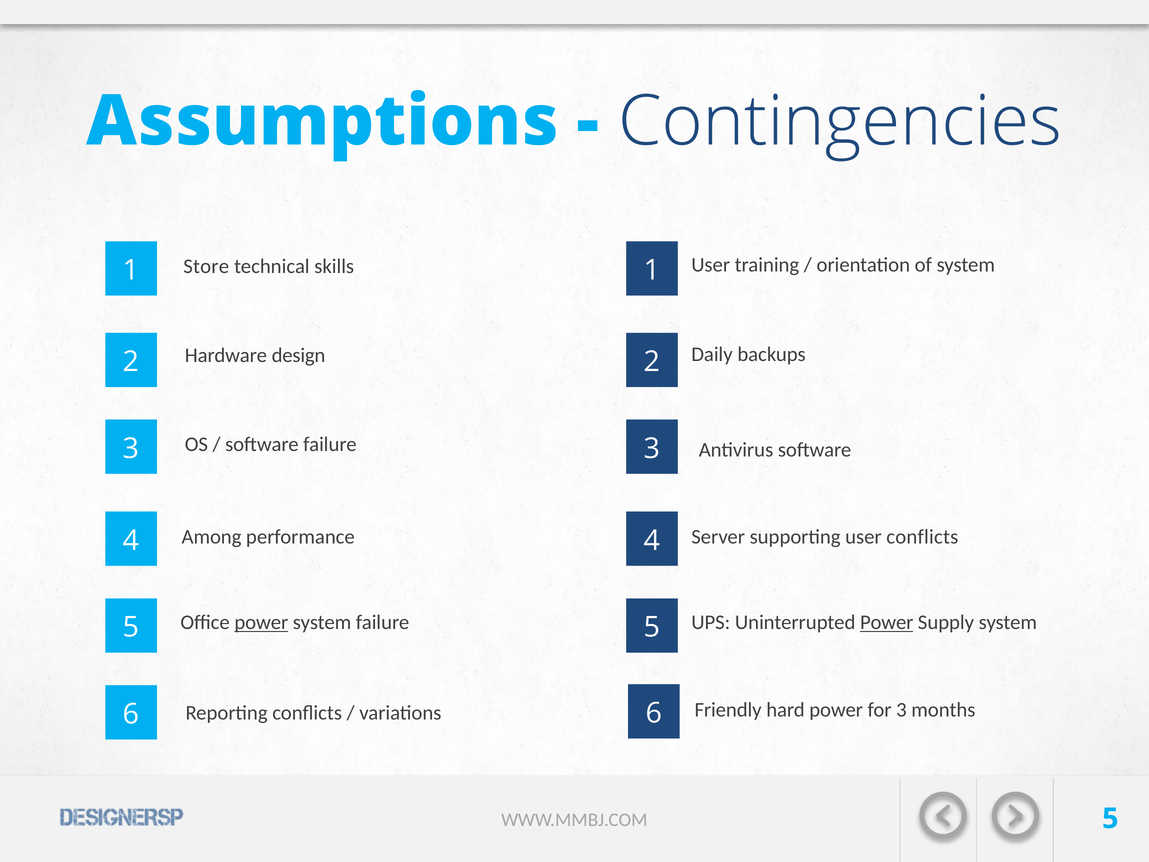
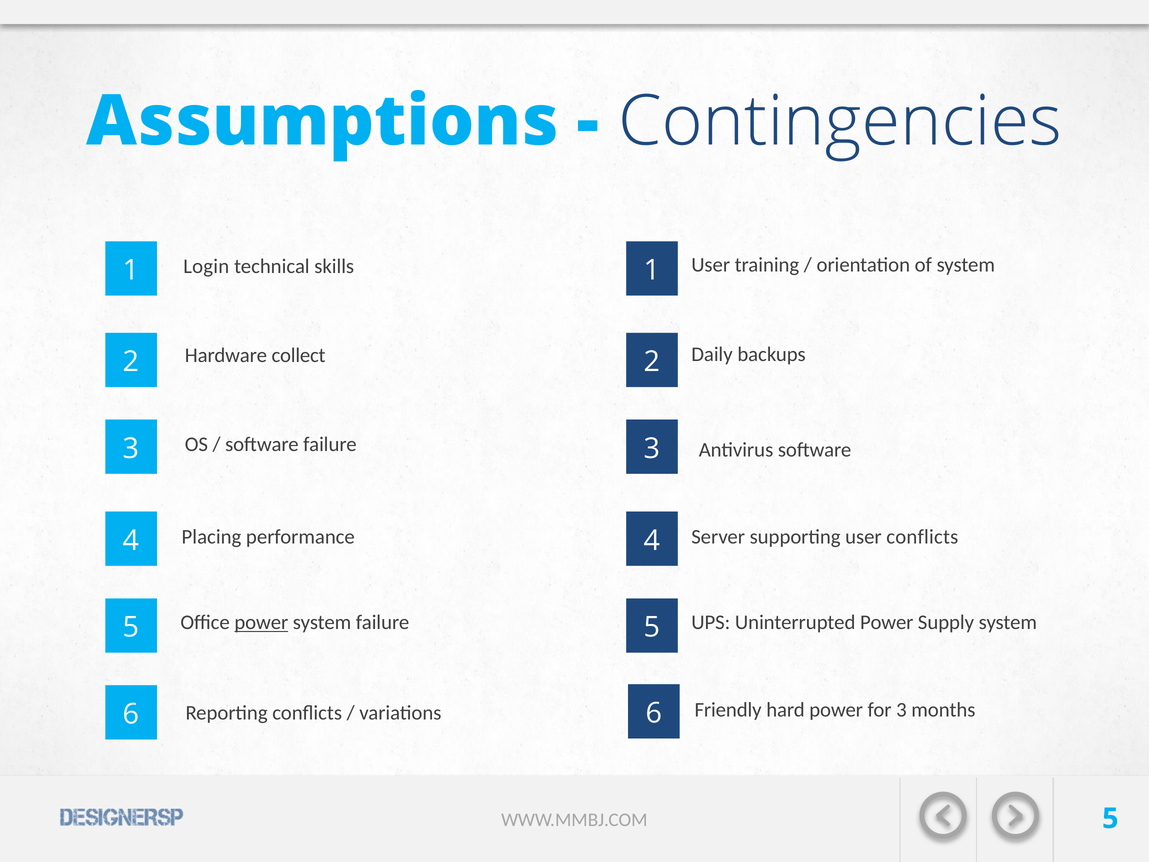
Store: Store -> Login (206, 266)
design: design -> collect (299, 355)
Among: Among -> Placing (211, 537)
Power underline: present -> none (887, 622)
